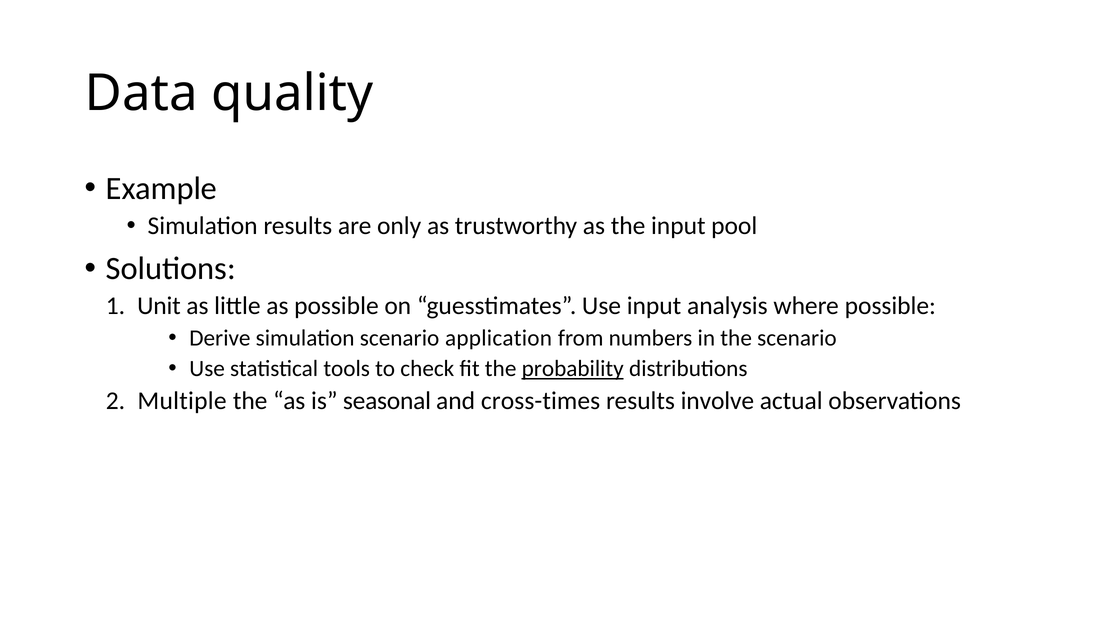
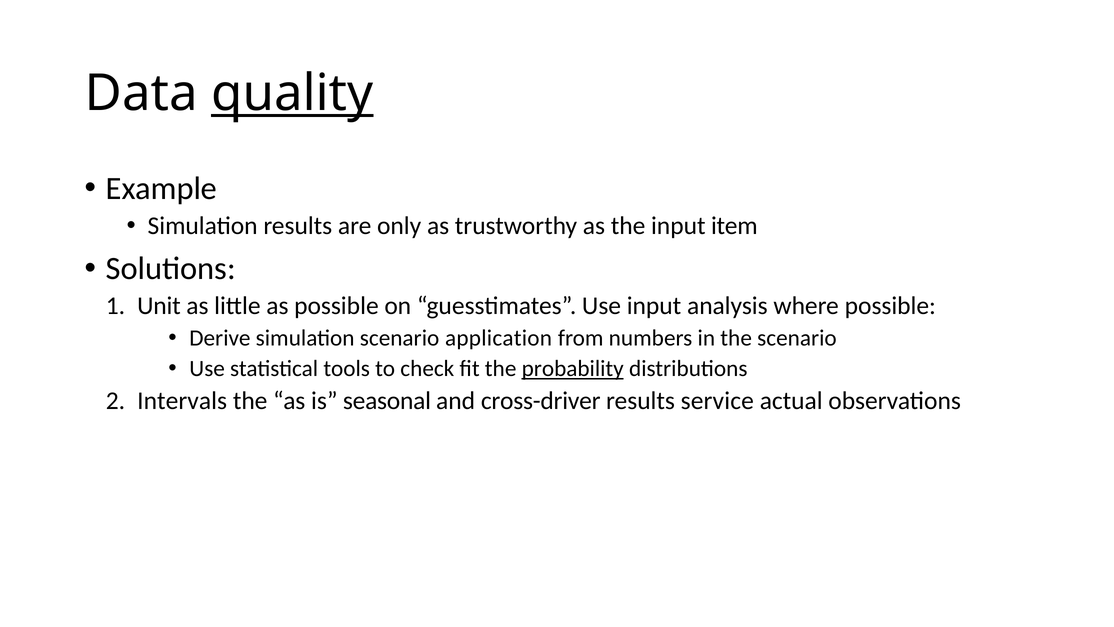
quality underline: none -> present (292, 94)
pool: pool -> item (734, 225)
Multiple: Multiple -> Intervals (182, 401)
cross-times: cross-times -> cross-driver (541, 401)
involve: involve -> service (717, 401)
